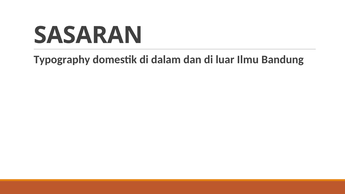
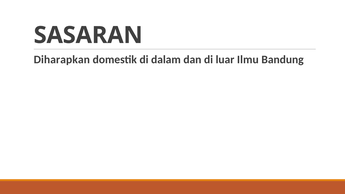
Typography: Typography -> Diharapkan (62, 60)
